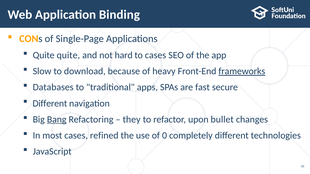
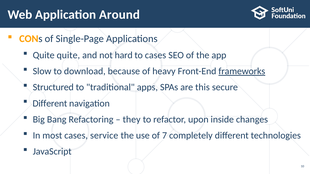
Binding: Binding -> Around (119, 15)
Databases: Databases -> Structured (53, 87)
fast: fast -> this (202, 87)
Bang underline: present -> none (57, 120)
bullet: bullet -> inside (222, 120)
refined: refined -> service (104, 136)
0: 0 -> 7 (165, 136)
